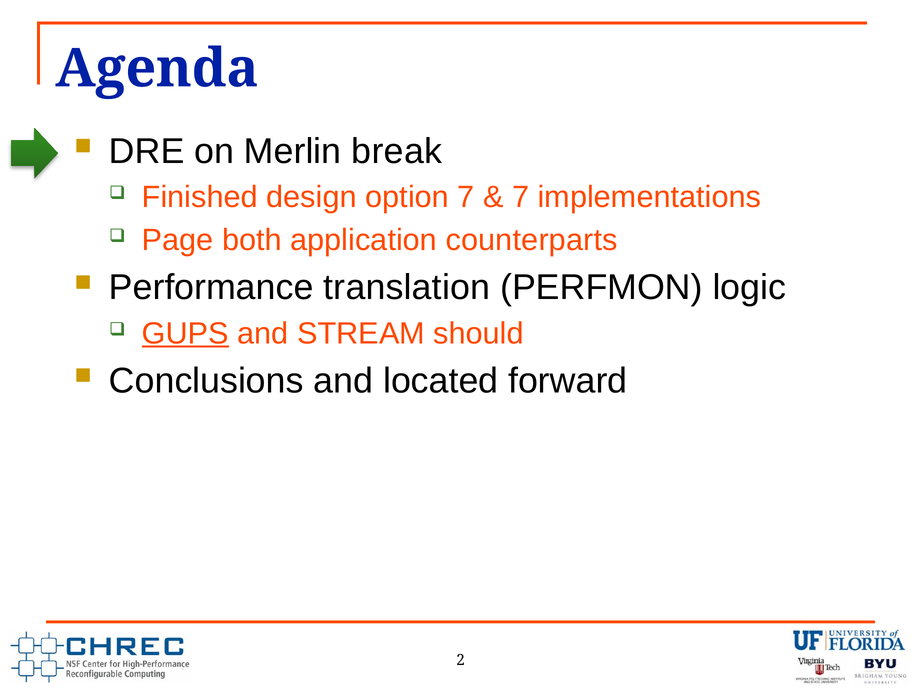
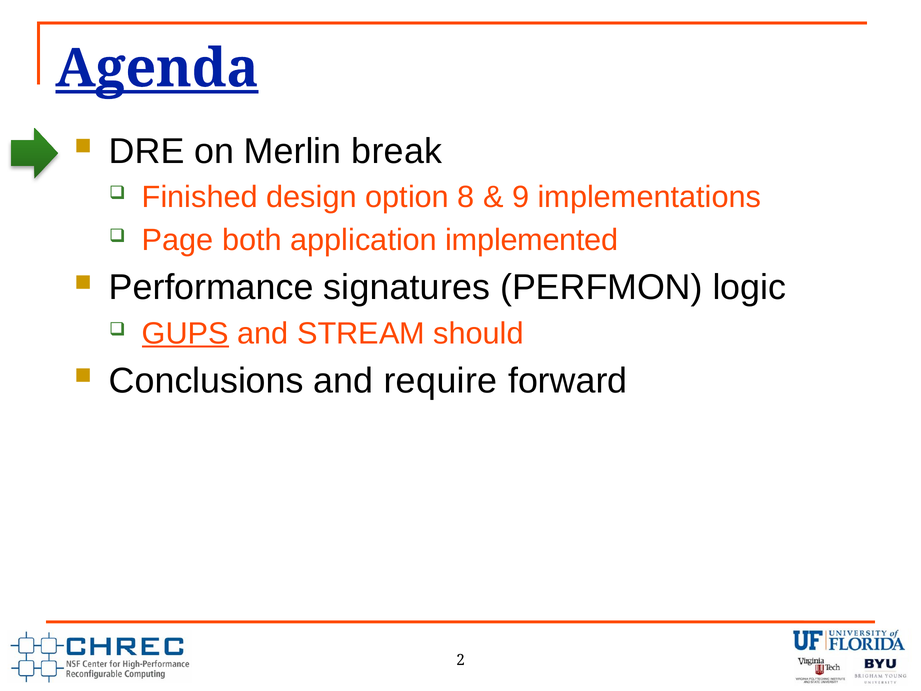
Agenda underline: none -> present (157, 69)
option 7: 7 -> 8 (466, 197)
7: 7 -> 9 (521, 197)
counterparts: counterparts -> implemented (532, 240)
translation: translation -> signatures (407, 288)
located: located -> require (441, 381)
